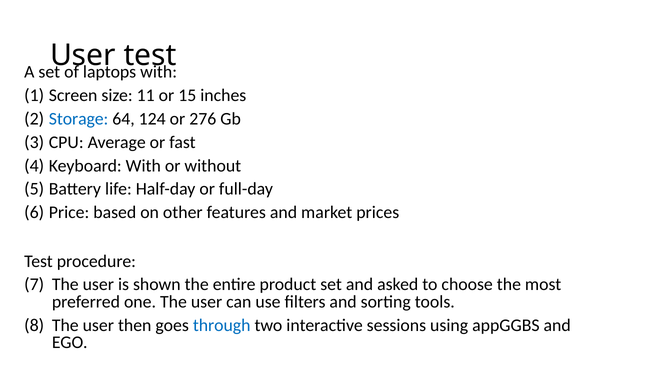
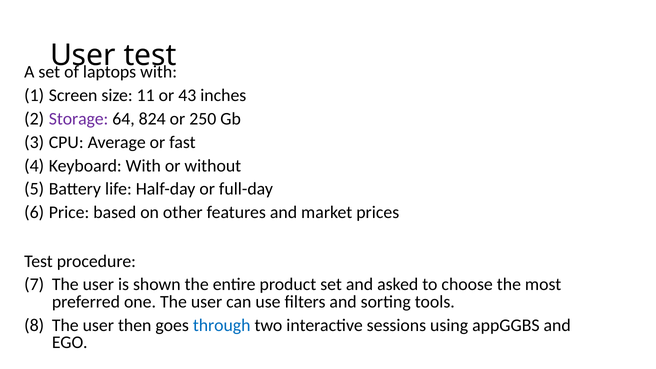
15: 15 -> 43 (187, 95)
Storage colour: blue -> purple (79, 119)
124: 124 -> 824 (152, 119)
276: 276 -> 250 (203, 119)
